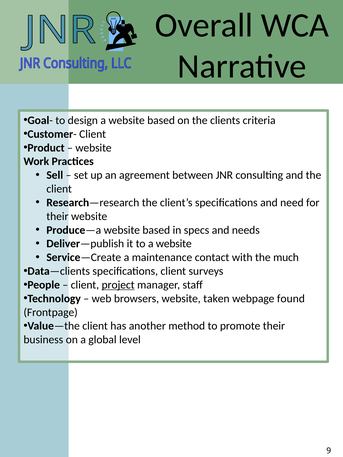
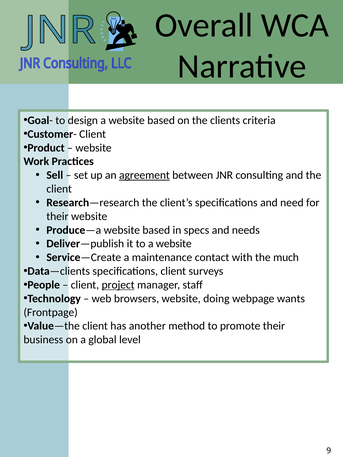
agreement underline: none -> present (144, 175)
taken: taken -> doing (216, 299)
found: found -> wants (291, 299)
